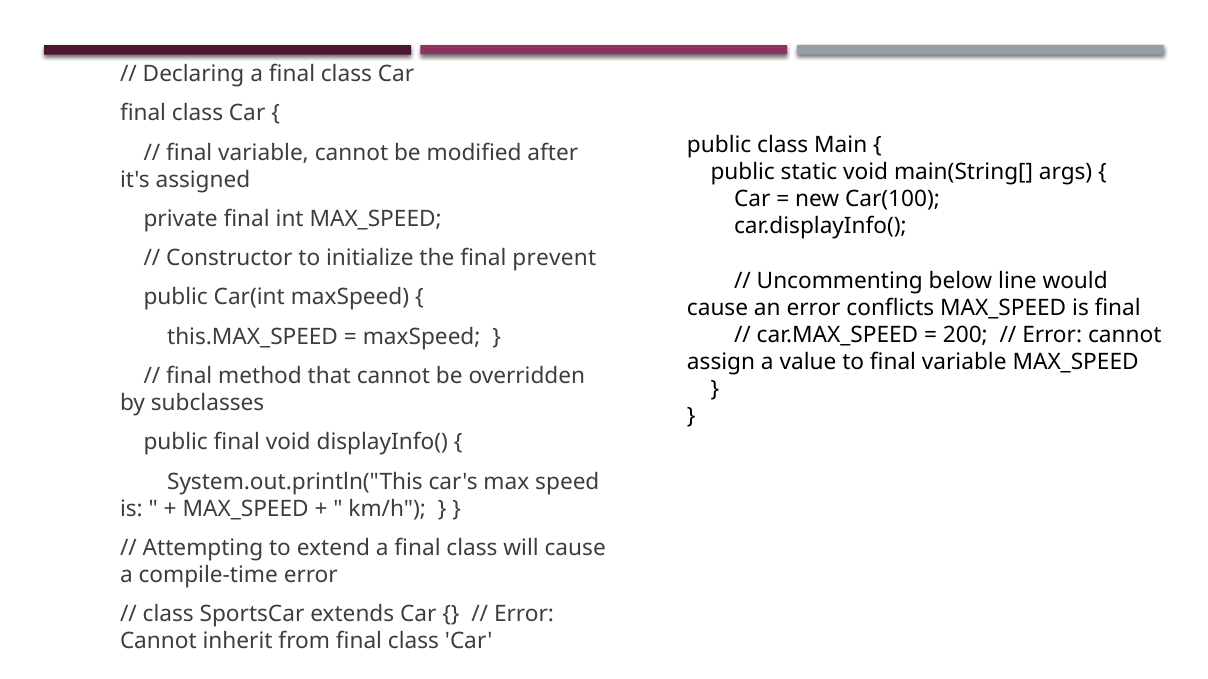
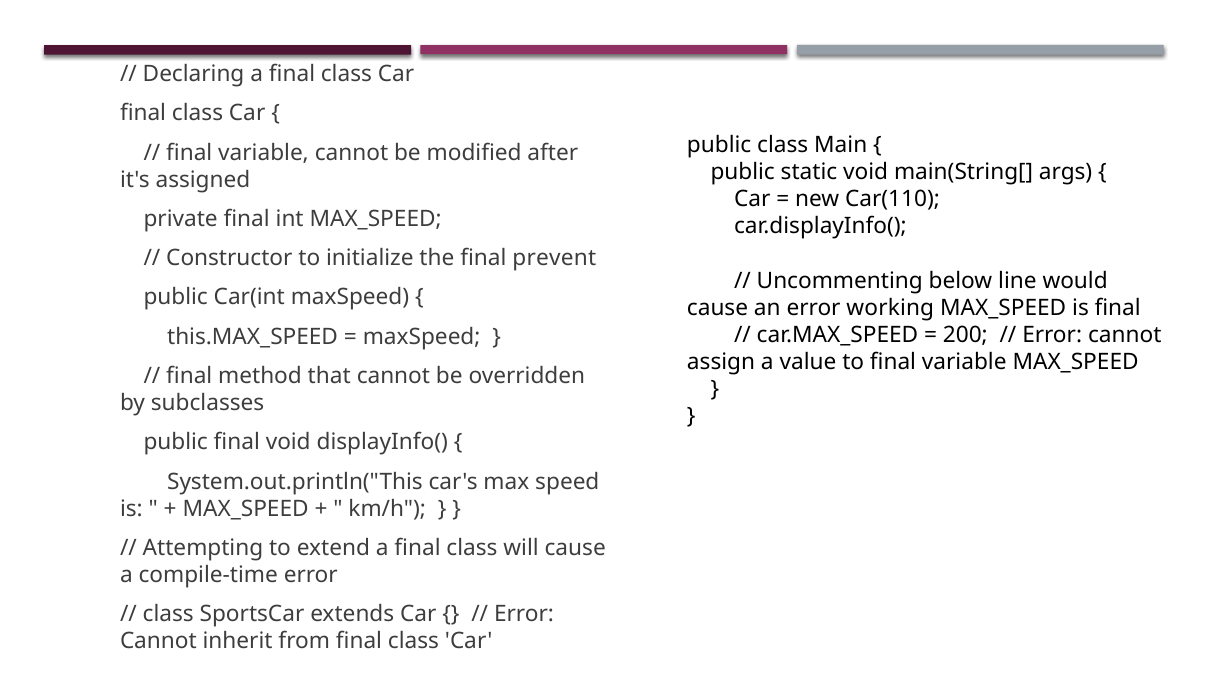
Car(100: Car(100 -> Car(110 (892, 199)
conflicts: conflicts -> working (890, 308)
